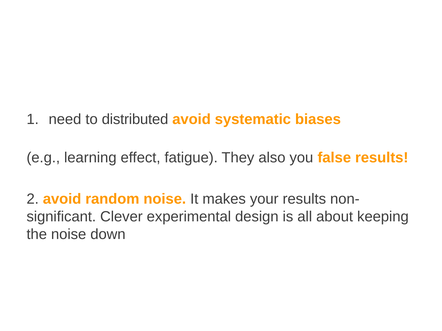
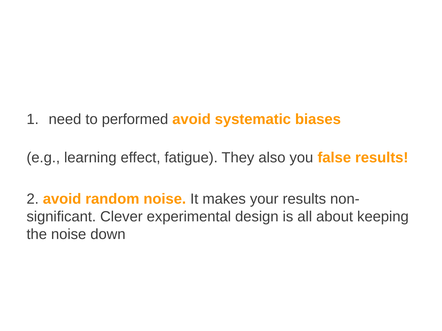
distributed: distributed -> performed (135, 120)
